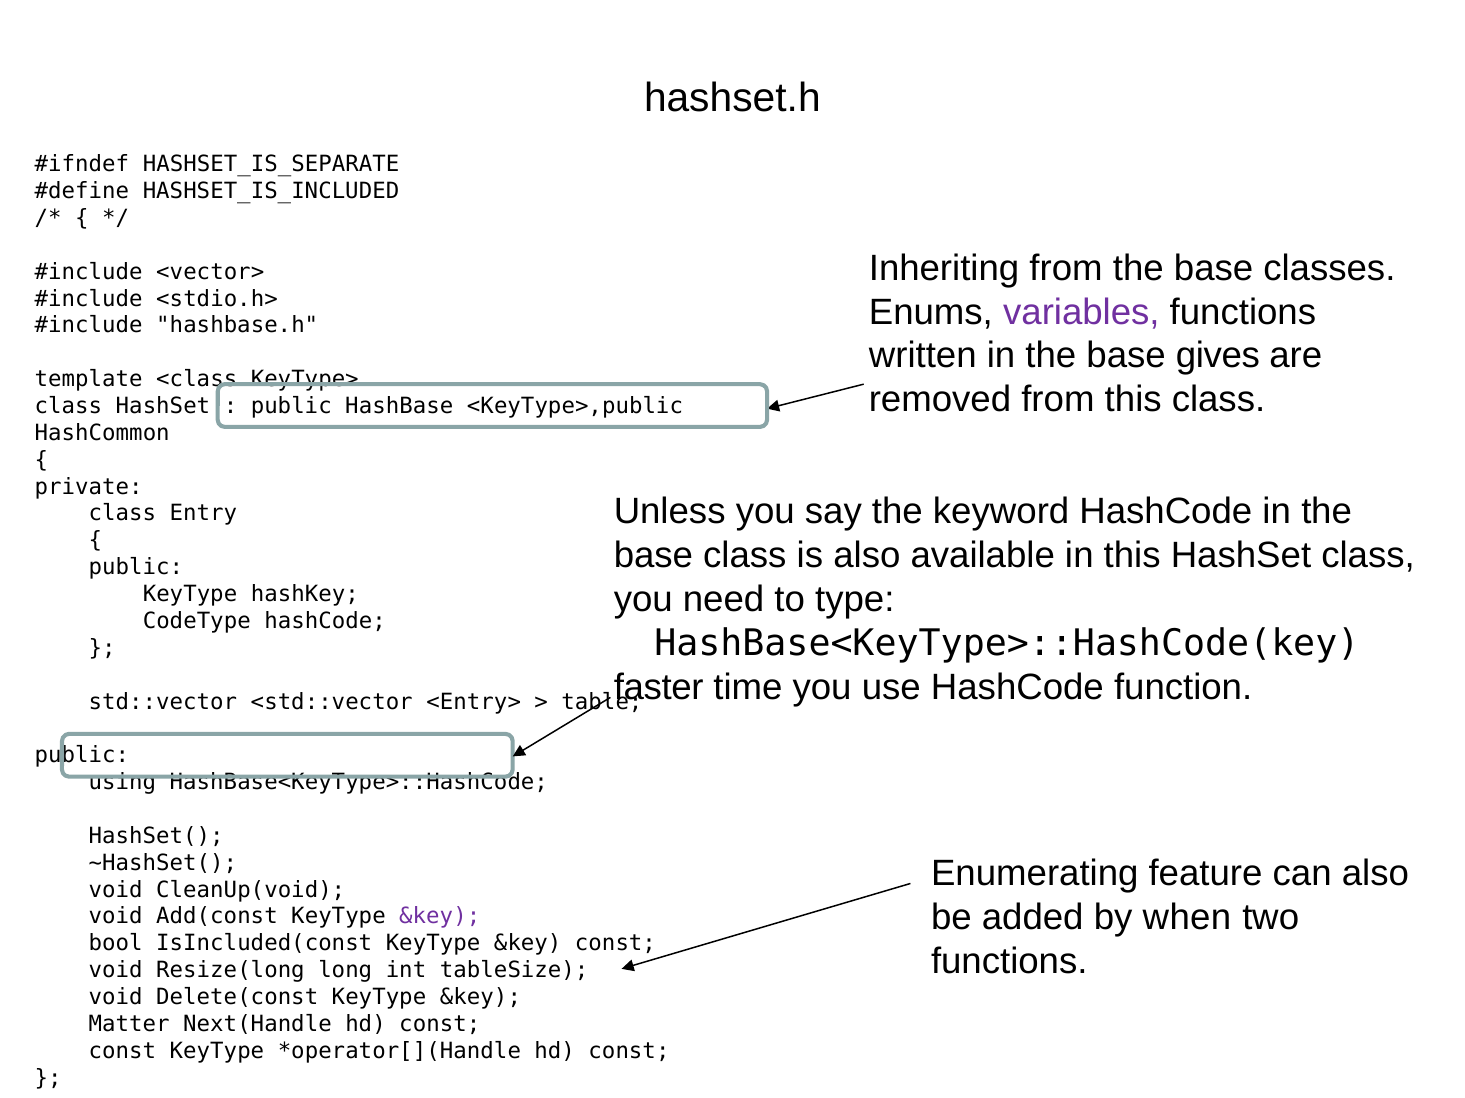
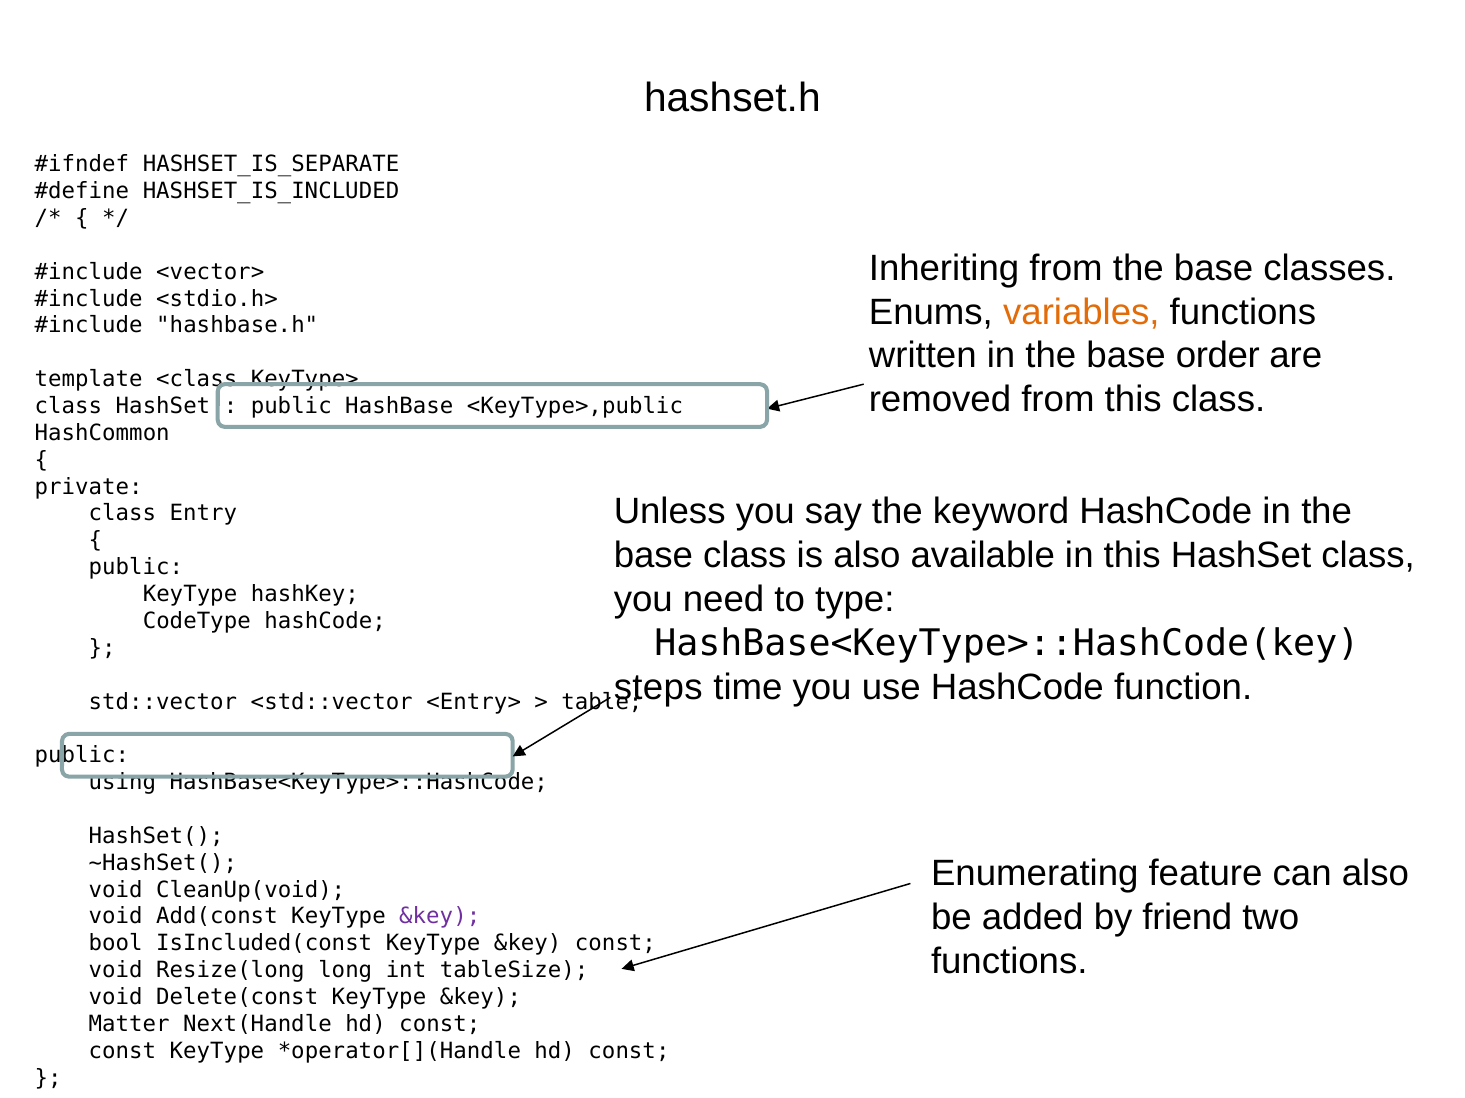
variables colour: purple -> orange (1081, 312)
gives: gives -> order (1218, 356)
faster: faster -> steps (658, 688)
when: when -> friend (1187, 918)
